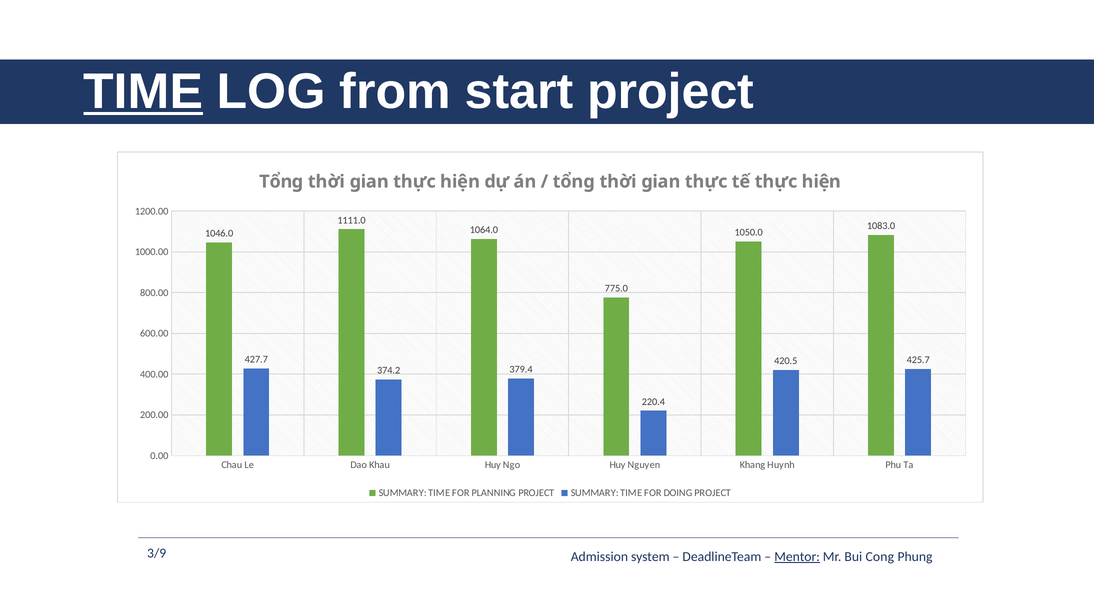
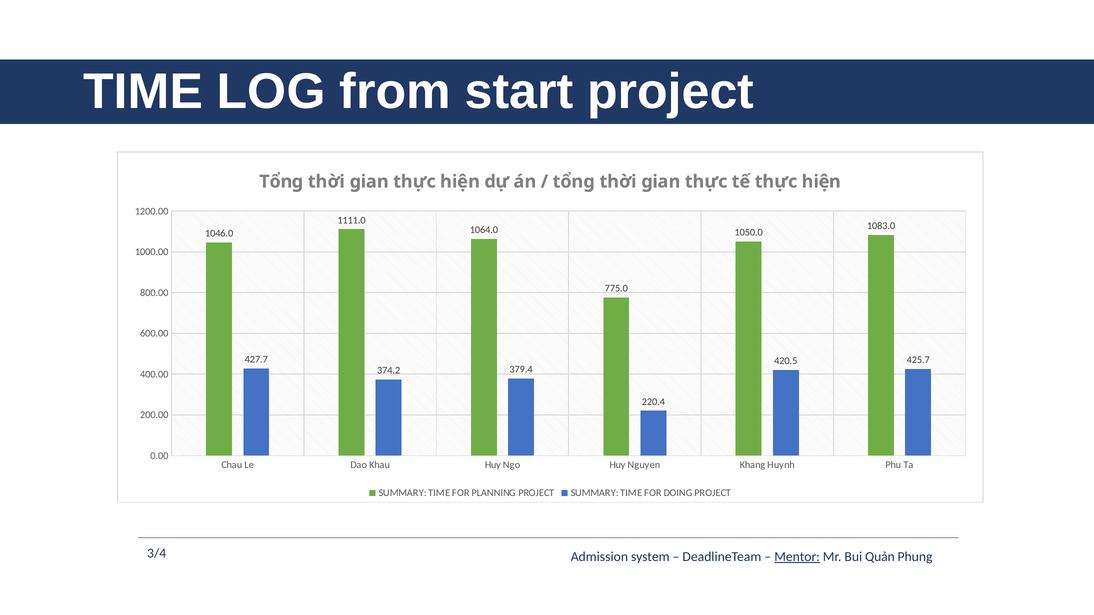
TIME underline: present -> none (143, 92)
3/9: 3/9 -> 3/4 (157, 553)
Cong: Cong -> Quản (880, 557)
